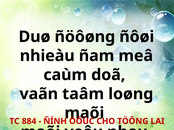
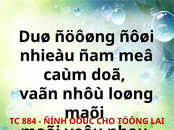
taâm: taâm -> nhôù (83, 94)
